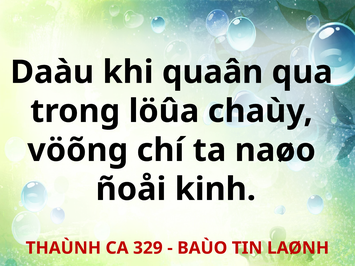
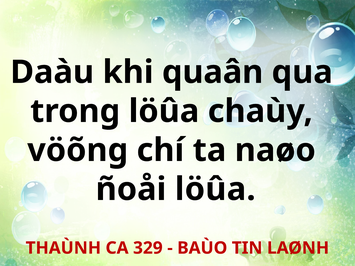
ñoåi kinh: kinh -> löûa (215, 189)
